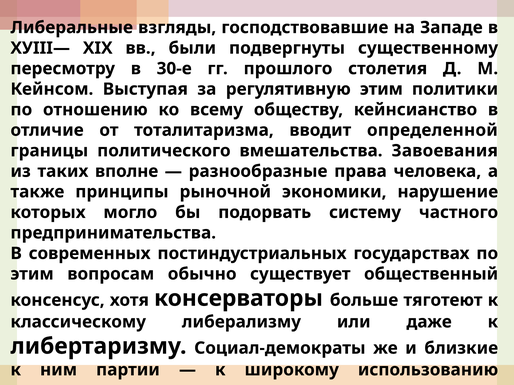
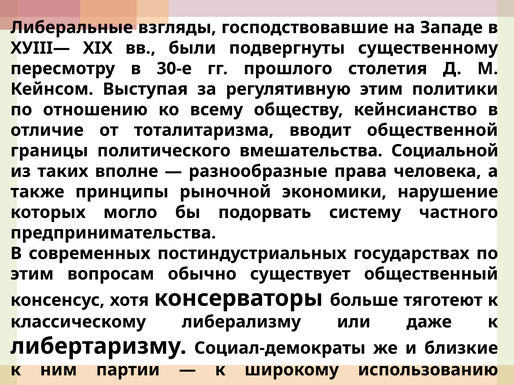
определенной: определенной -> общественной (432, 130)
вмешательства Завоевания: Завоевания -> Социальной (445, 151)
